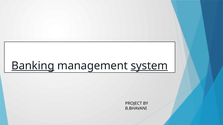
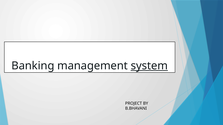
Banking underline: present -> none (33, 66)
